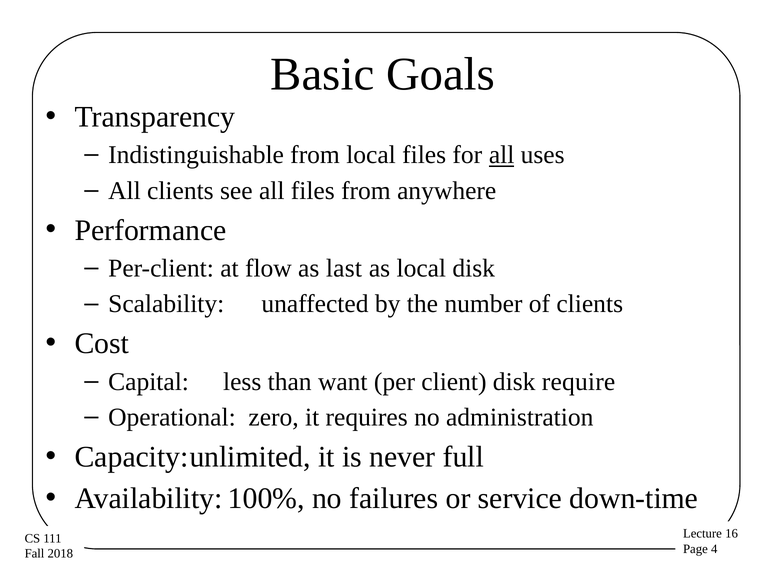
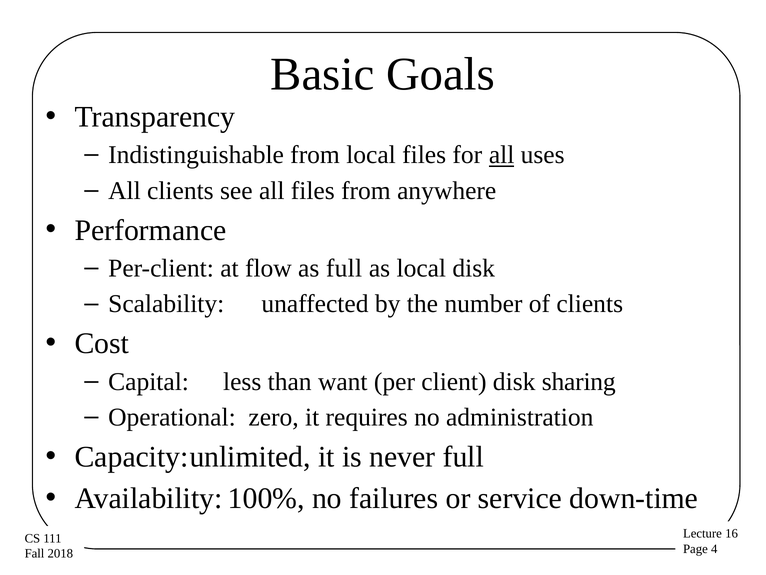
as last: last -> full (344, 268)
require: require -> sharing (579, 381)
